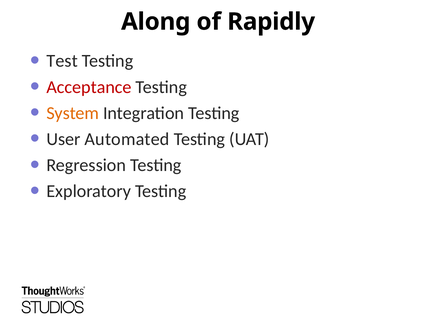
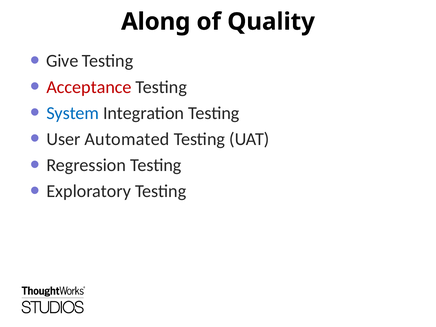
Rapidly: Rapidly -> Quality (271, 22)
Test: Test -> Give (62, 61)
System colour: orange -> blue (73, 113)
